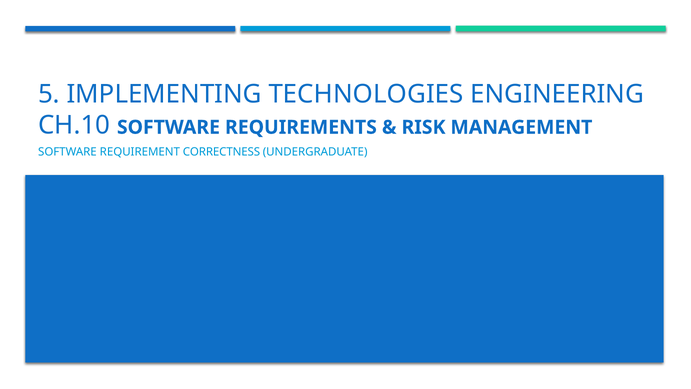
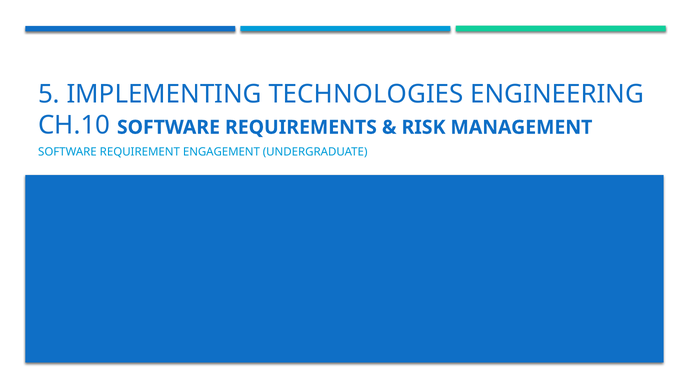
CORRECTNESS: CORRECTNESS -> ENGAGEMENT (221, 152)
